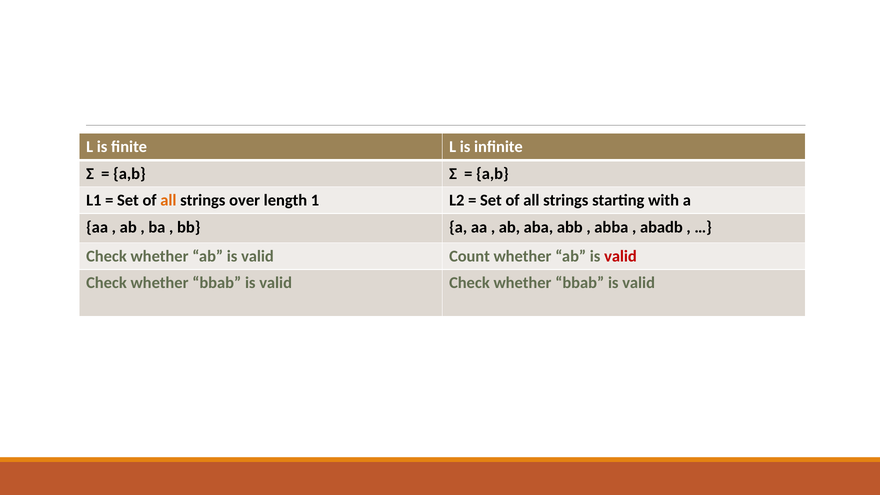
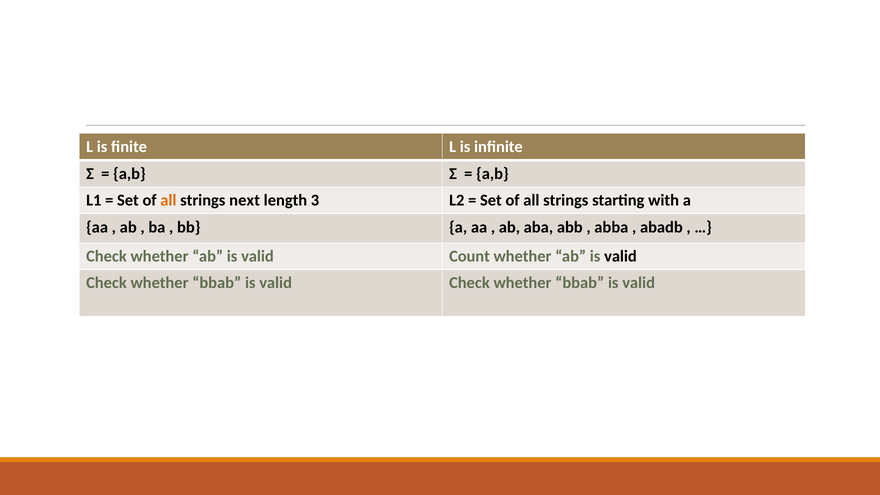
over: over -> next (245, 200)
1: 1 -> 3 (315, 200)
valid colour: red -> black (620, 256)
